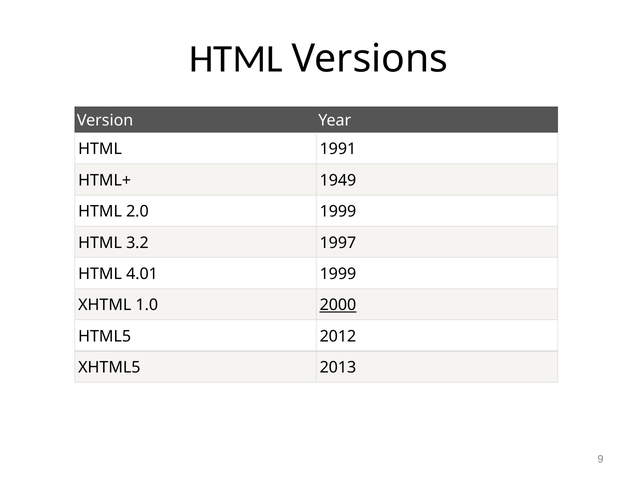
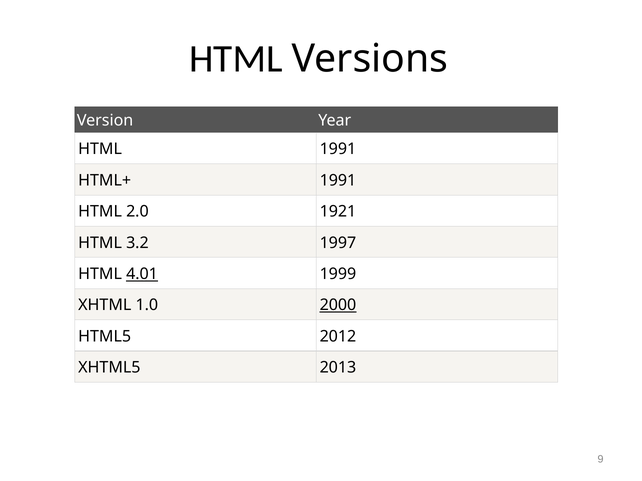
HTML+ 1949: 1949 -> 1991 (338, 181)
2.0 1999: 1999 -> 1921 (338, 212)
4.01 underline: none -> present (142, 274)
